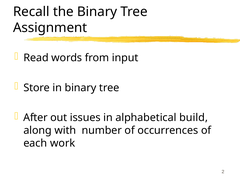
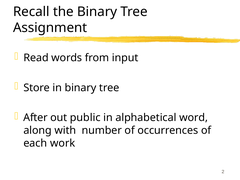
issues: issues -> public (85, 118)
build: build -> word (194, 118)
